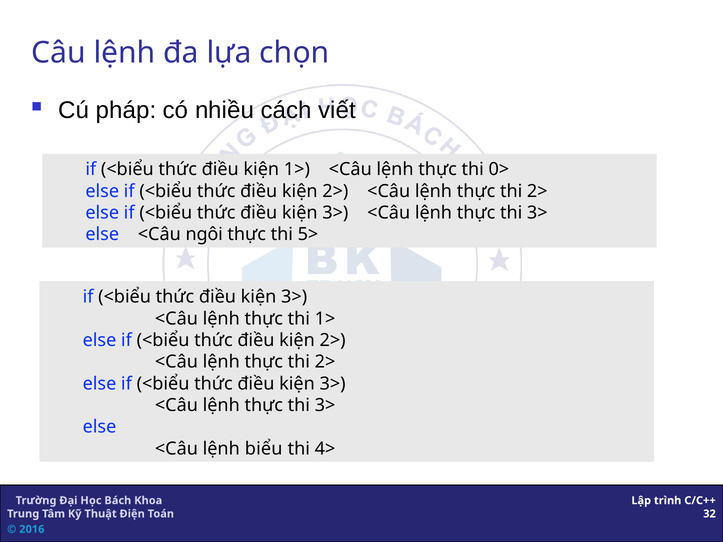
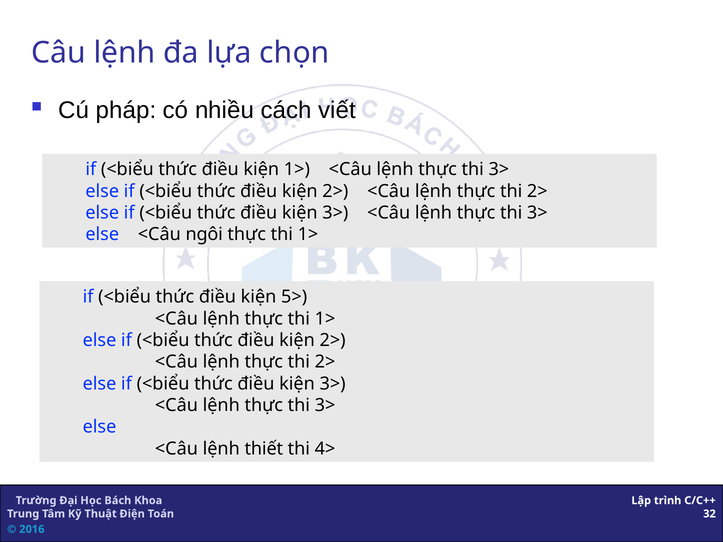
0>: 0> -> 3> (499, 170)
5>: 5> -> 1> (308, 235)
3>: 3> -> 5> (294, 297)
biểu: biểu -> thiết (264, 449)
